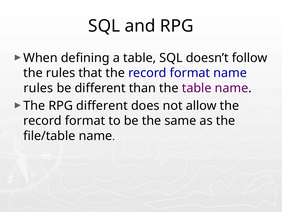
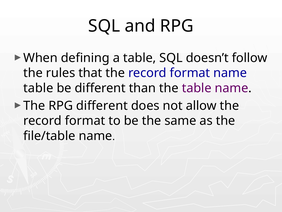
rules: rules -> table (38, 88)
